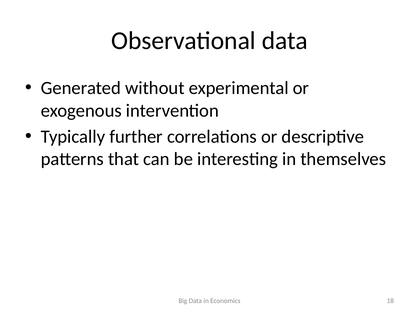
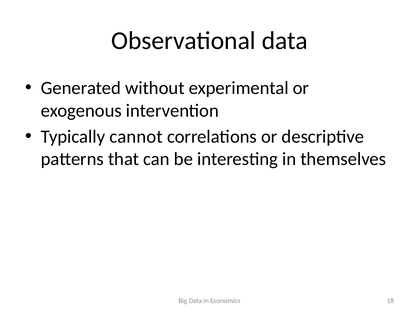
further: further -> cannot (136, 136)
